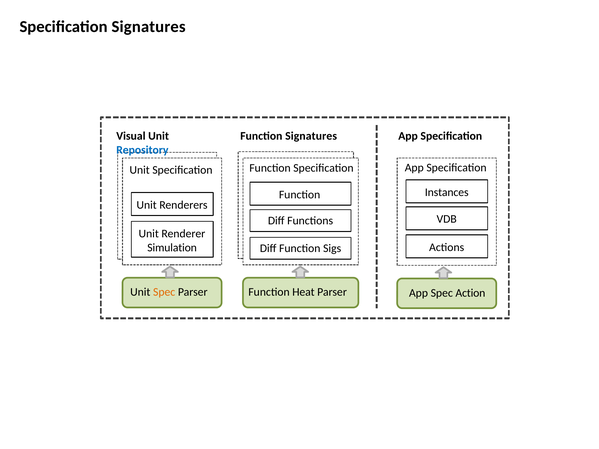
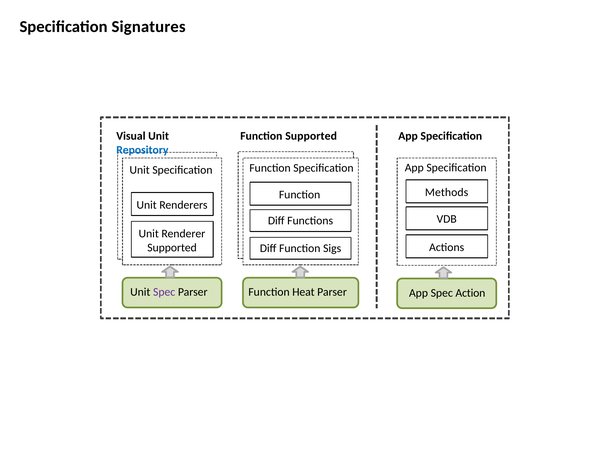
Function Signatures: Signatures -> Supported (311, 136)
Instances: Instances -> Methods (447, 192)
Simulation: Simulation -> Supported (172, 248)
Spec colour: orange -> purple (164, 292)
